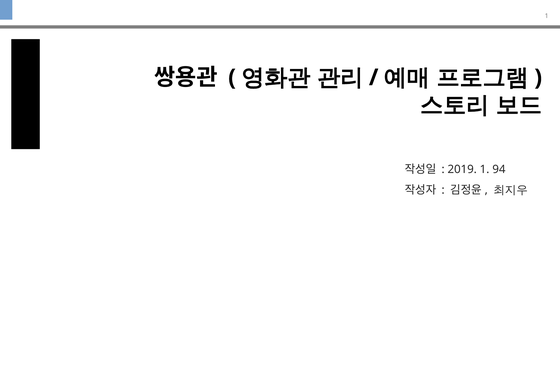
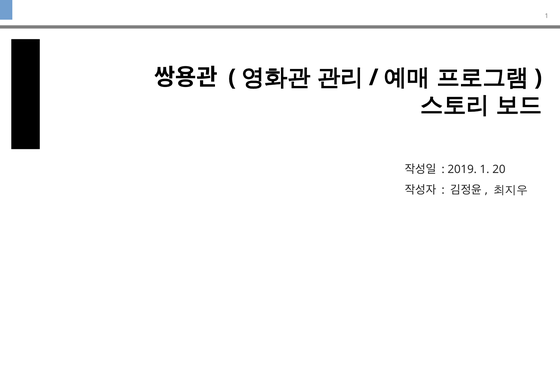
94: 94 -> 20 (499, 169)
